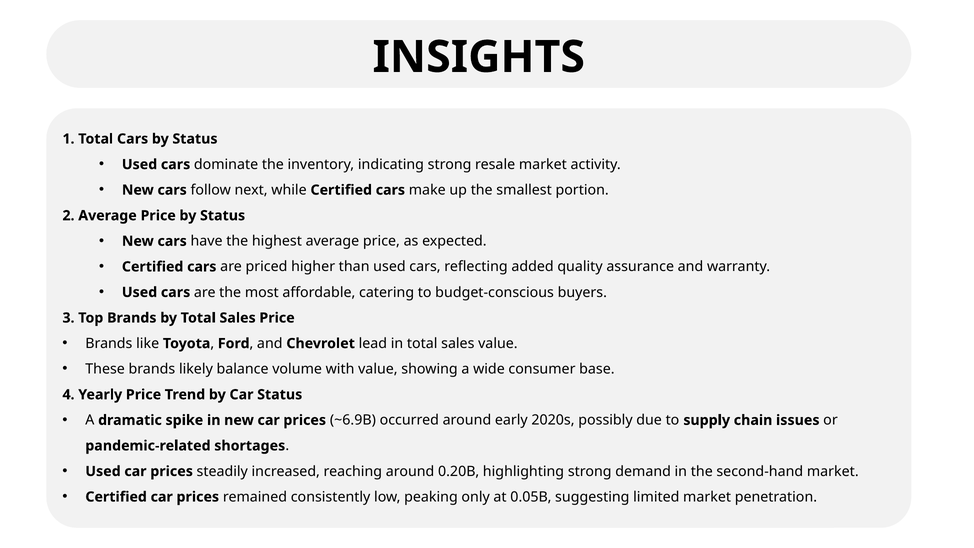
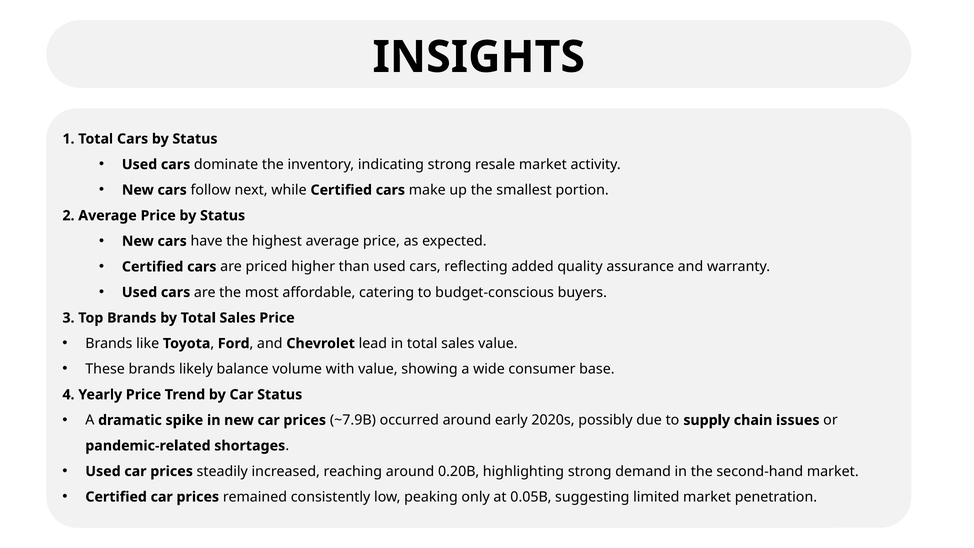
~6.9B: ~6.9B -> ~7.9B (353, 420)
